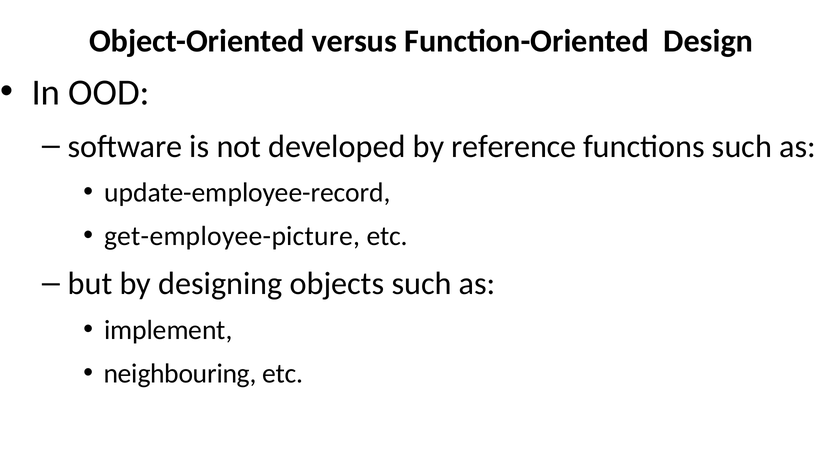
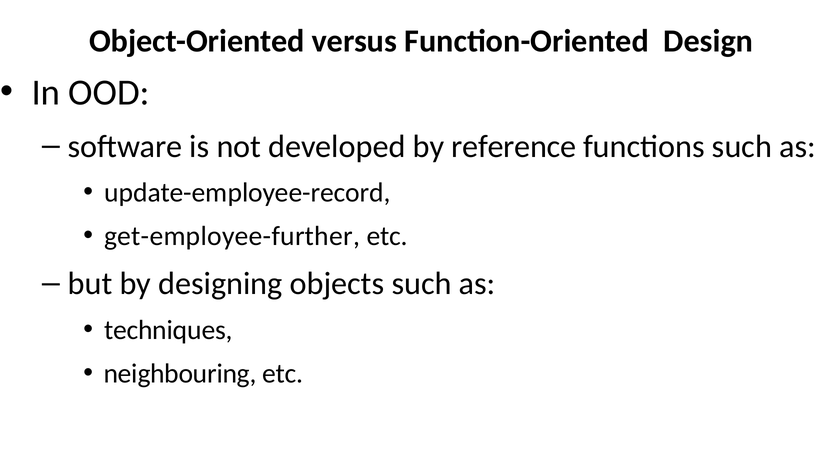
get-employee-picture: get-employee-picture -> get-employee-further (232, 236)
implement: implement -> techniques (168, 330)
